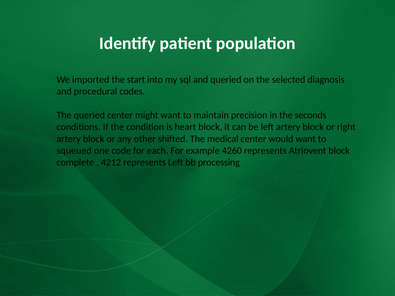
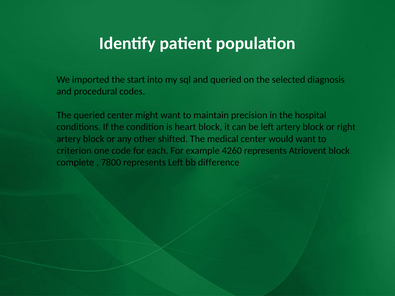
seconds: seconds -> hospital (311, 115)
squeued: squeued -> criterion (74, 151)
4212: 4212 -> 7800 (111, 163)
processing: processing -> difference (219, 163)
